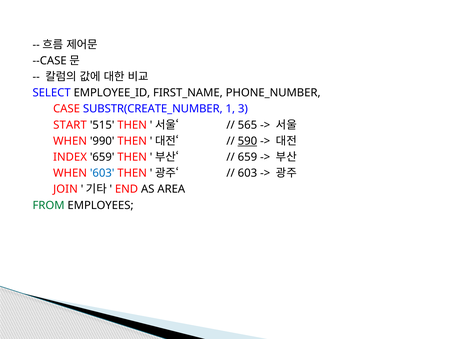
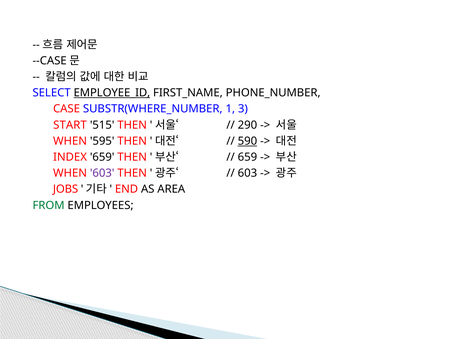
EMPLOYEE_ID underline: none -> present (112, 93)
SUBSTR(CREATE_NUMBER: SUBSTR(CREATE_NUMBER -> SUBSTR(WHERE_NUMBER (153, 109)
565: 565 -> 290 (247, 125)
990: 990 -> 595 (102, 141)
603 colour: blue -> purple (102, 174)
JOIN: JOIN -> JOBS (66, 190)
